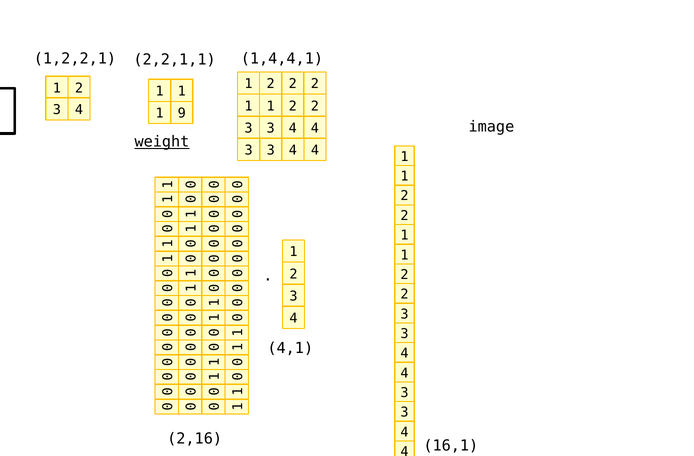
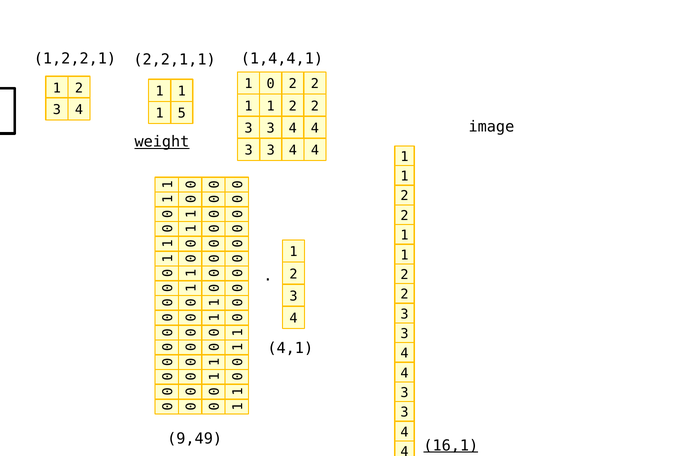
2: 2 -> 0 (271, 84)
9: 9 -> 5 (182, 113)
2,16: 2,16 -> 9,49 (195, 439)
16,1 underline: none -> present (451, 445)
